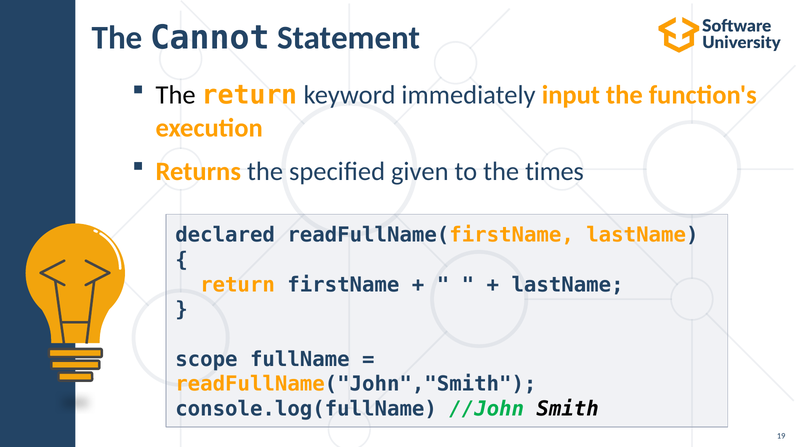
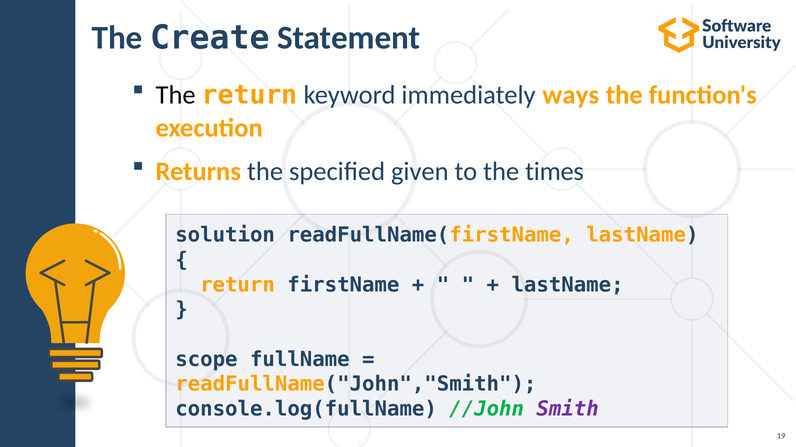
Cannot: Cannot -> Create (210, 38)
input: input -> ways (571, 95)
declared: declared -> solution (225, 236)
Smith colour: black -> purple (568, 410)
